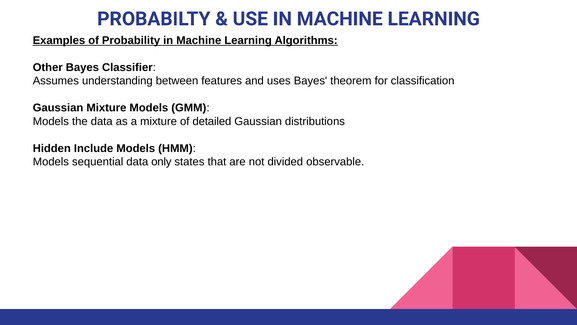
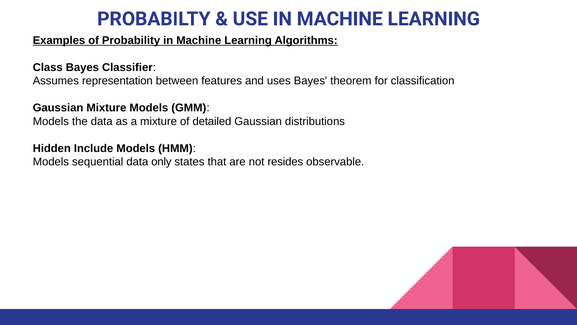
Other: Other -> Class (48, 67)
understanding: understanding -> representation (117, 81)
divided: divided -> resides (285, 162)
